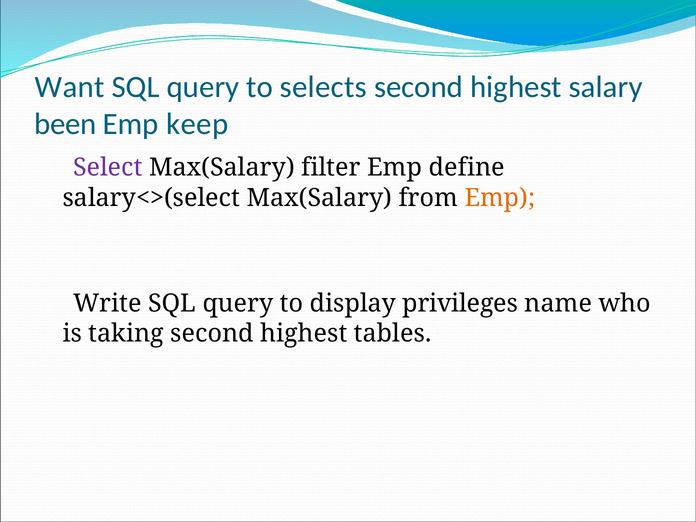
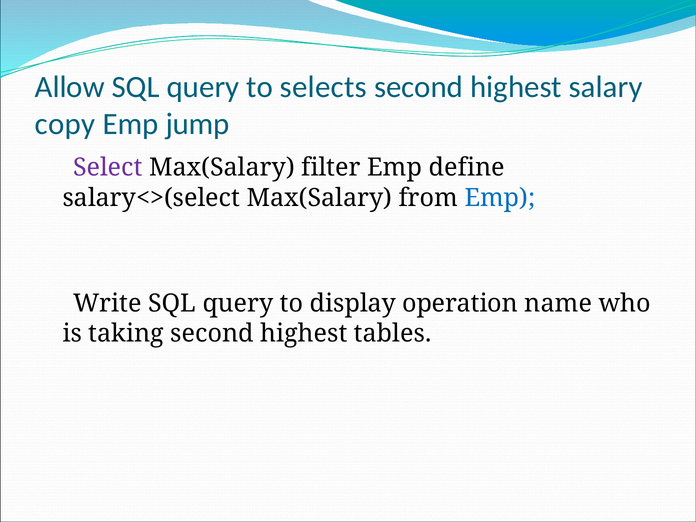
Want: Want -> Allow (70, 87)
been: been -> copy (65, 124)
keep: keep -> jump (198, 124)
Emp colour: orange -> blue (500, 198)
privileges: privileges -> operation (460, 303)
